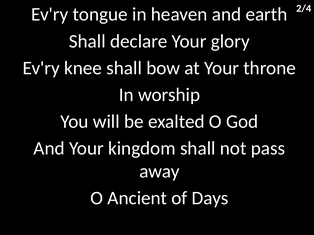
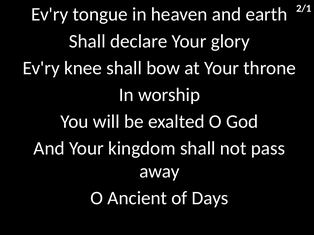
2/4: 2/4 -> 2/1 (304, 9)
